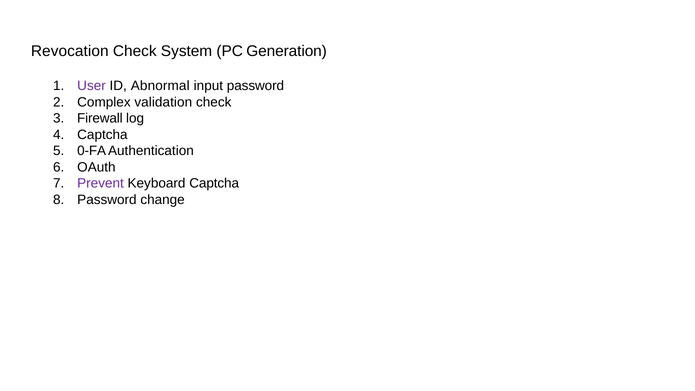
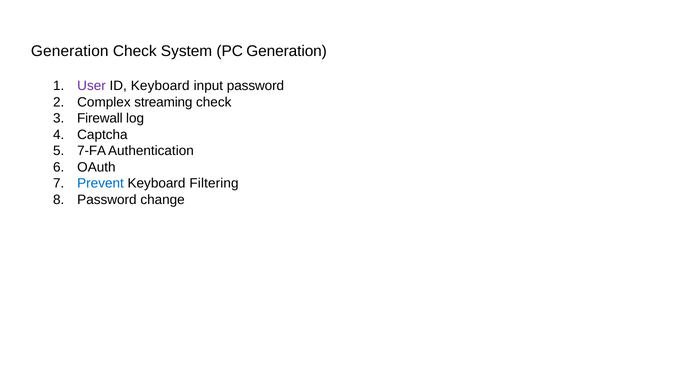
Revocation: Revocation -> Generation (70, 51)
ID Abnormal: Abnormal -> Keyboard (160, 86)
validation: validation -> streaming (163, 102)
0-FA: 0-FA -> 7-FA (92, 151)
Prevent colour: purple -> blue (101, 183)
Keyboard Captcha: Captcha -> Filtering (214, 183)
